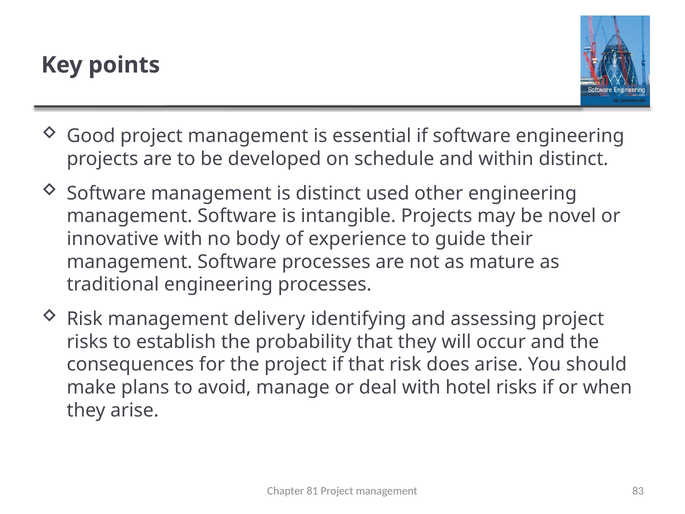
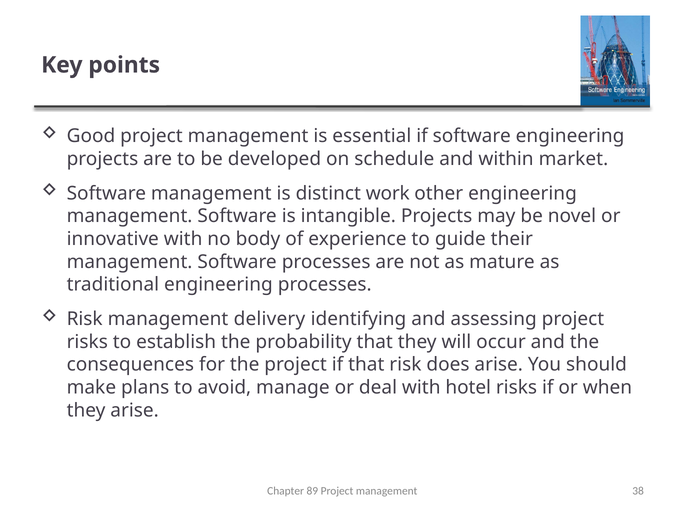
within distinct: distinct -> market (573, 159)
used: used -> work (388, 193)
81: 81 -> 89 (312, 491)
83: 83 -> 38 (638, 491)
